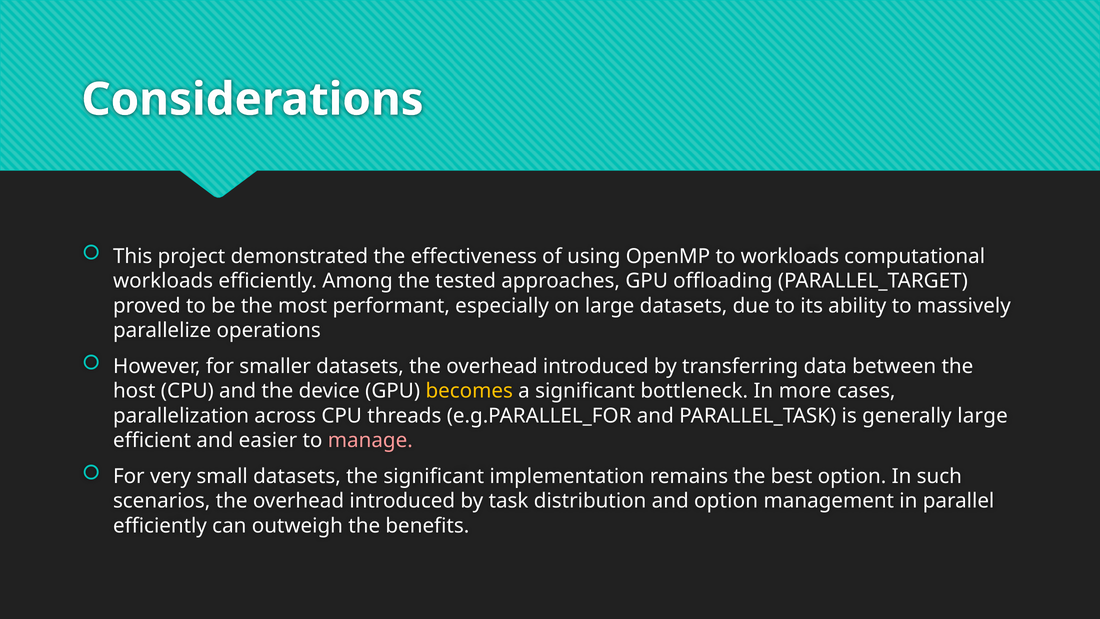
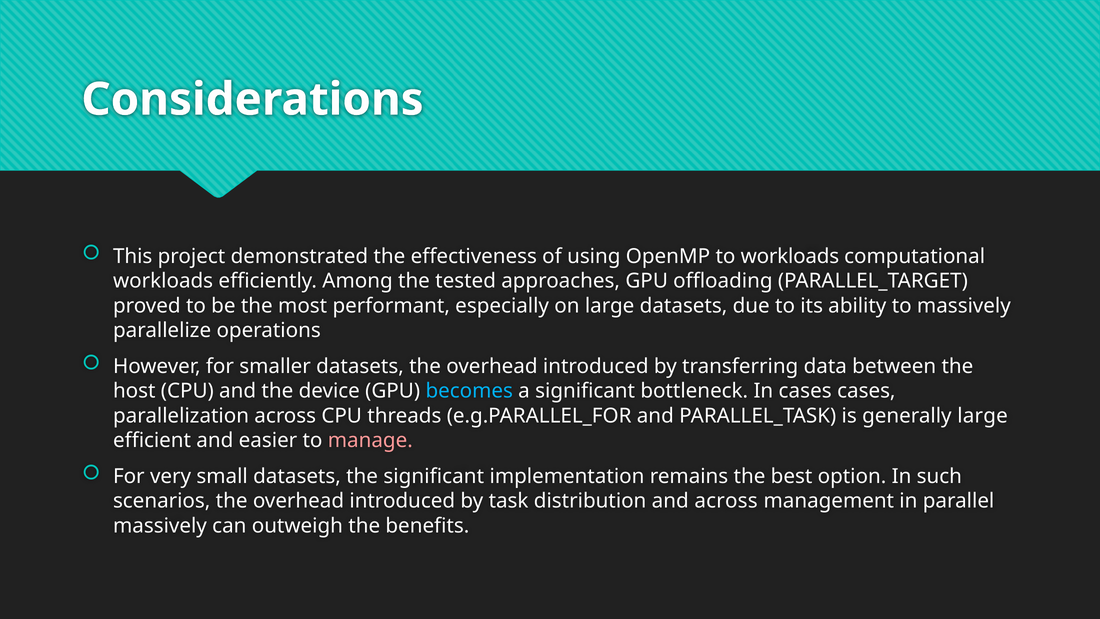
becomes colour: yellow -> light blue (469, 391)
In more: more -> cases (805, 391)
and option: option -> across (726, 501)
efficiently: efficiently -> massively (160, 526)
